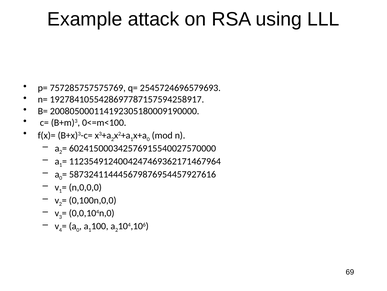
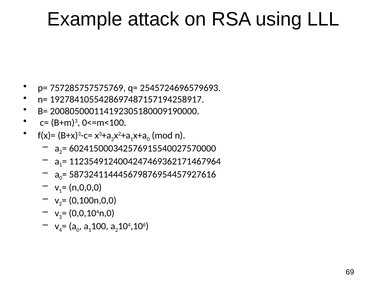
1927841055428697787157594258917: 1927841055428697787157594258917 -> 1927841055428697487157194258917 (127, 99)
